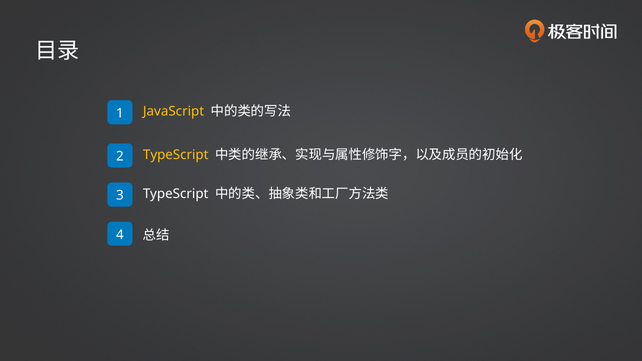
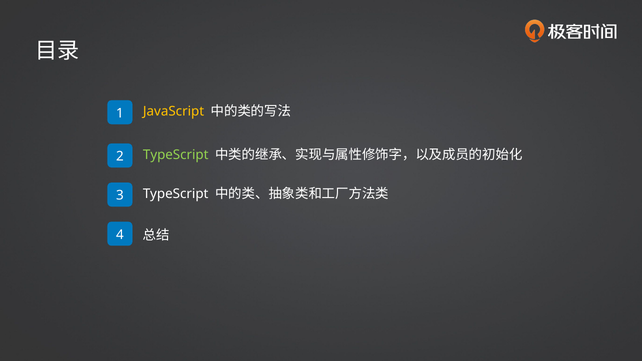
TypeScript colour: yellow -> light green (176, 155)
